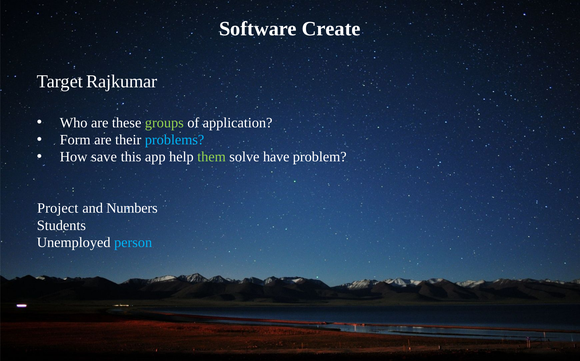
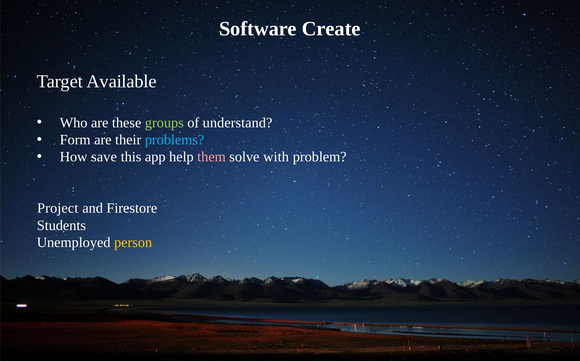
Rajkumar: Rajkumar -> Available (122, 81)
application: application -> understand (238, 122)
them colour: light green -> pink (212, 157)
have: have -> with (276, 157)
Numbers: Numbers -> Firestore (132, 208)
person colour: light blue -> yellow (133, 242)
